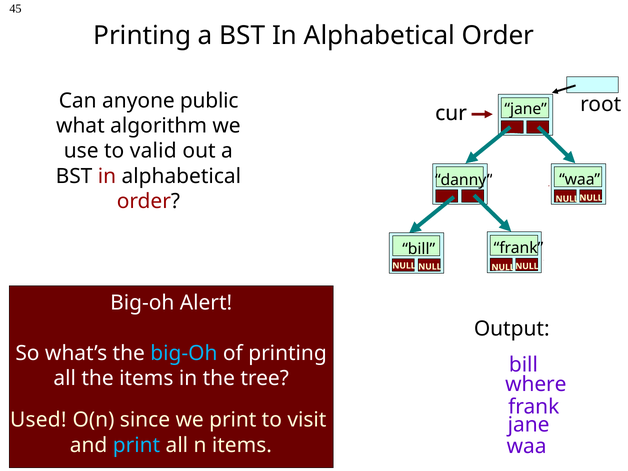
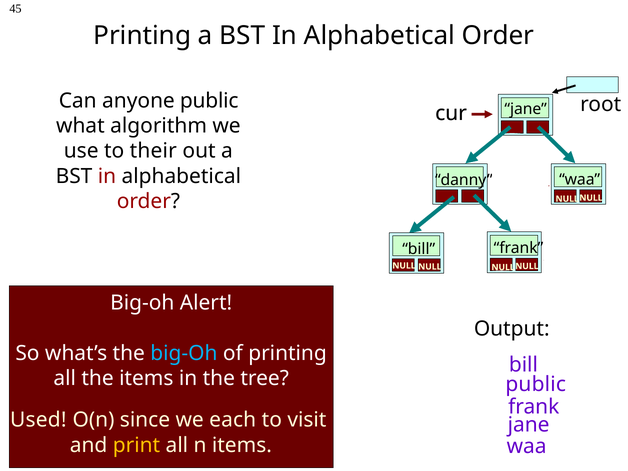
valid: valid -> their (153, 151)
where: where -> public (536, 384)
we print: print -> each (233, 420)
print colour: light blue -> yellow (136, 445)
